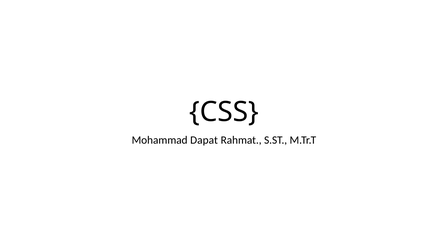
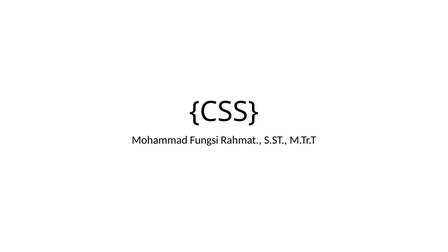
Dapat: Dapat -> Fungsi (204, 140)
